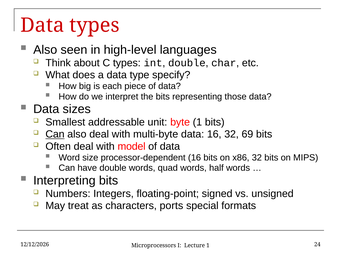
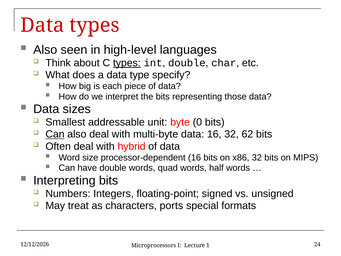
types underline: none -> present (127, 63)
byte 1: 1 -> 0 (197, 122)
69: 69 -> 62 (247, 134)
model: model -> hybrid (132, 146)
